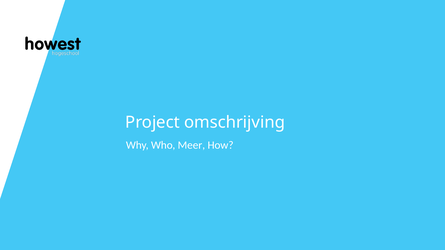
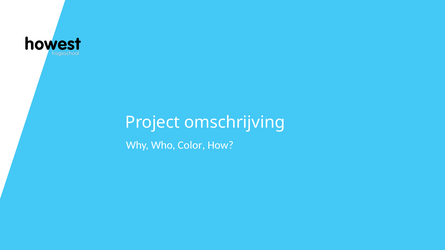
Meer: Meer -> Color (191, 145)
